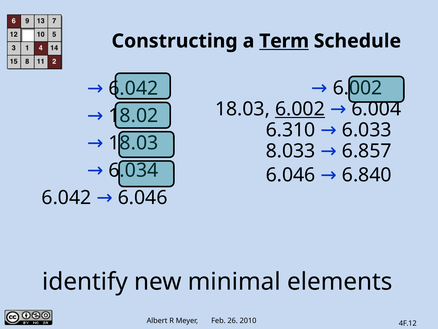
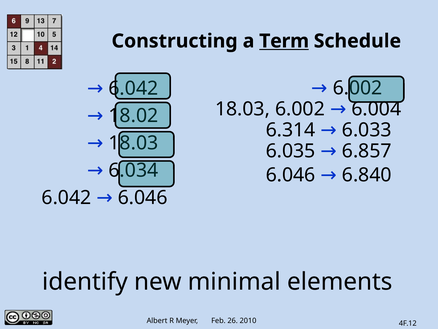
6.002 underline: present -> none (300, 109)
6.310: 6.310 -> 6.314 (291, 130)
8.033: 8.033 -> 6.035 (291, 151)
